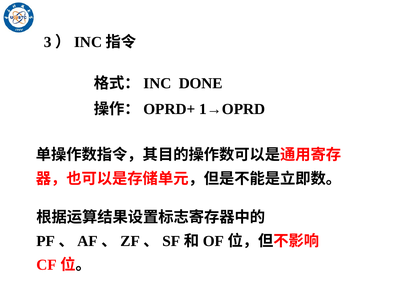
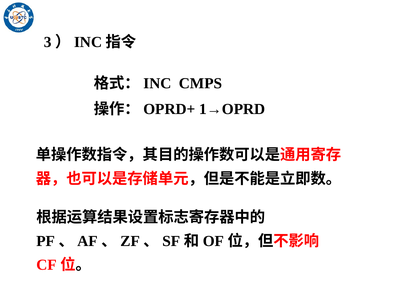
DONE: DONE -> CMPS (201, 83)
